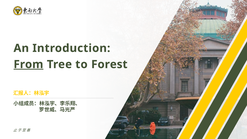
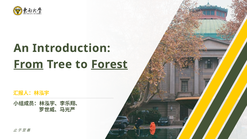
Forest underline: none -> present (109, 64)
